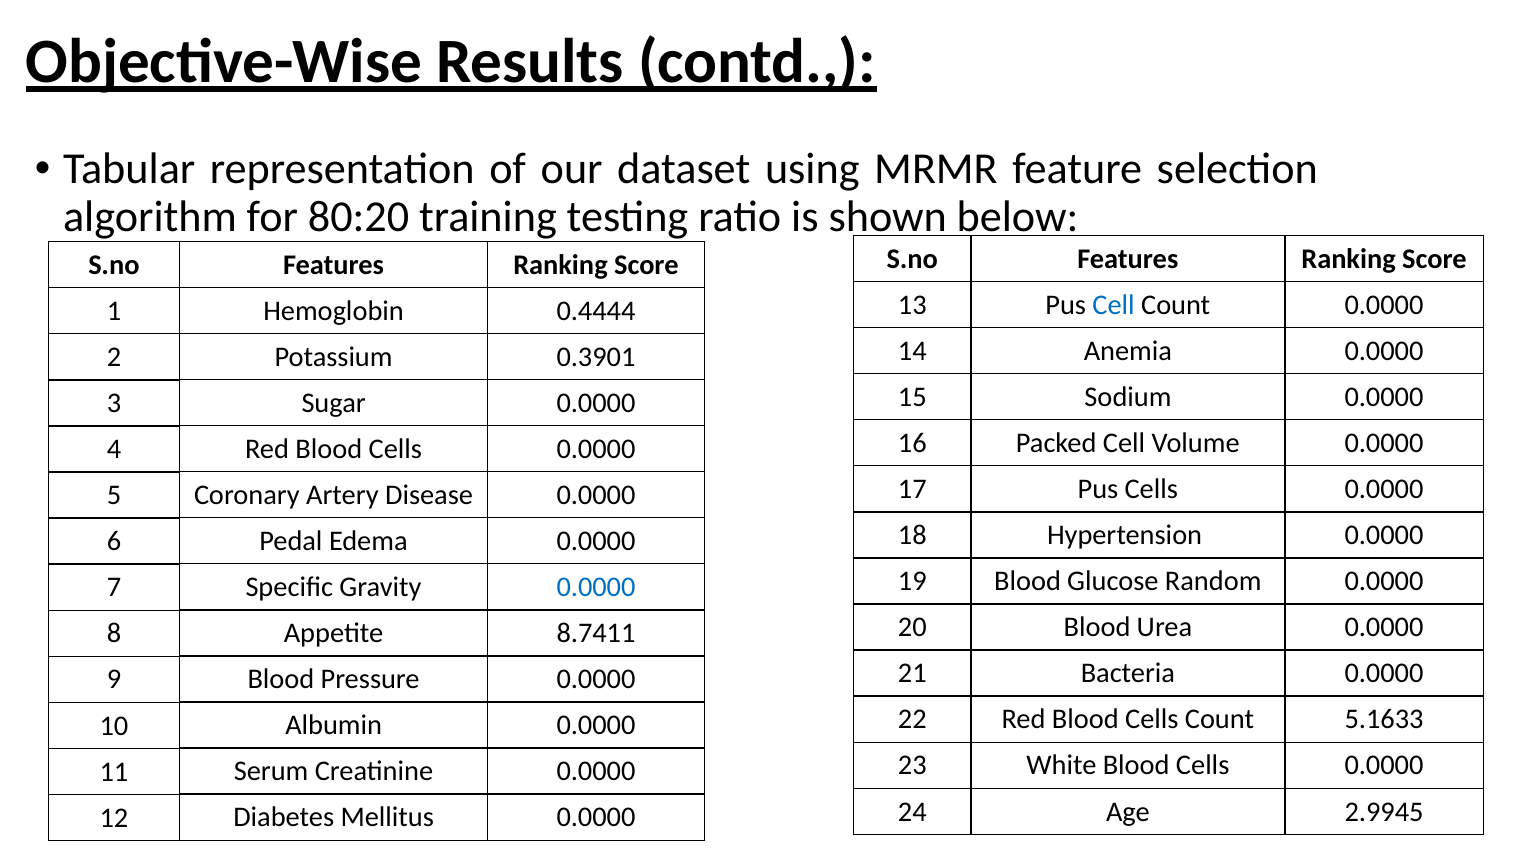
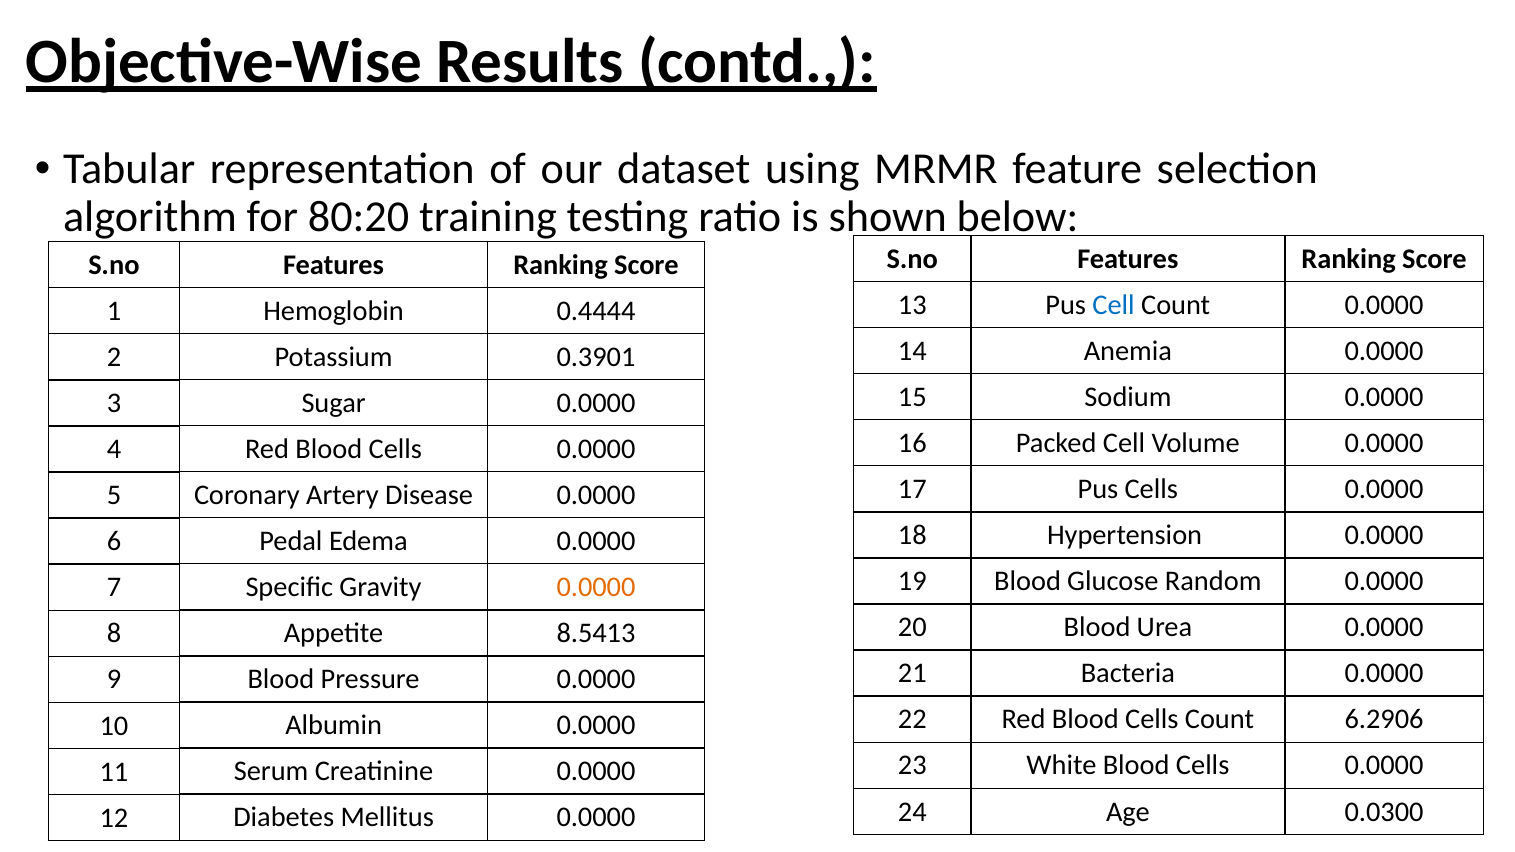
0.0000 colour: blue -> orange (596, 587)
8.7411: 8.7411 -> 8.5413 (596, 633)
5.1633: 5.1633 -> 6.2906 (1384, 720)
2.9945: 2.9945 -> 0.0300 (1384, 812)
